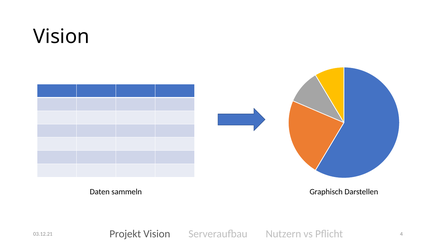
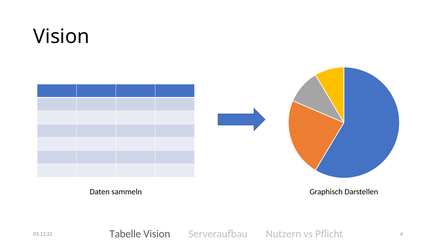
Projekt: Projekt -> Tabelle (125, 234)
